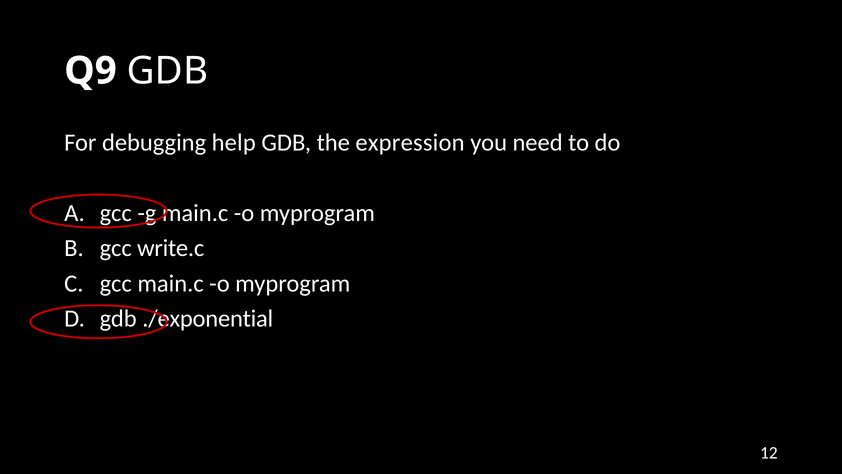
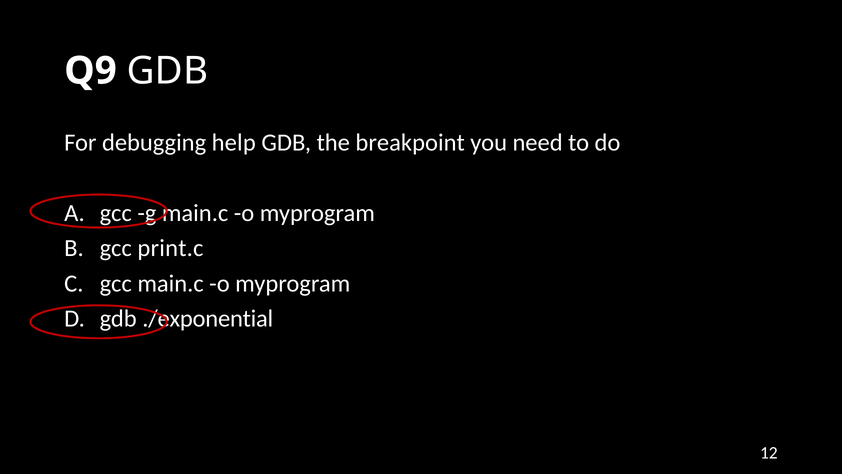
expression: expression -> breakpoint (410, 142)
write.c: write.c -> print.c (170, 248)
